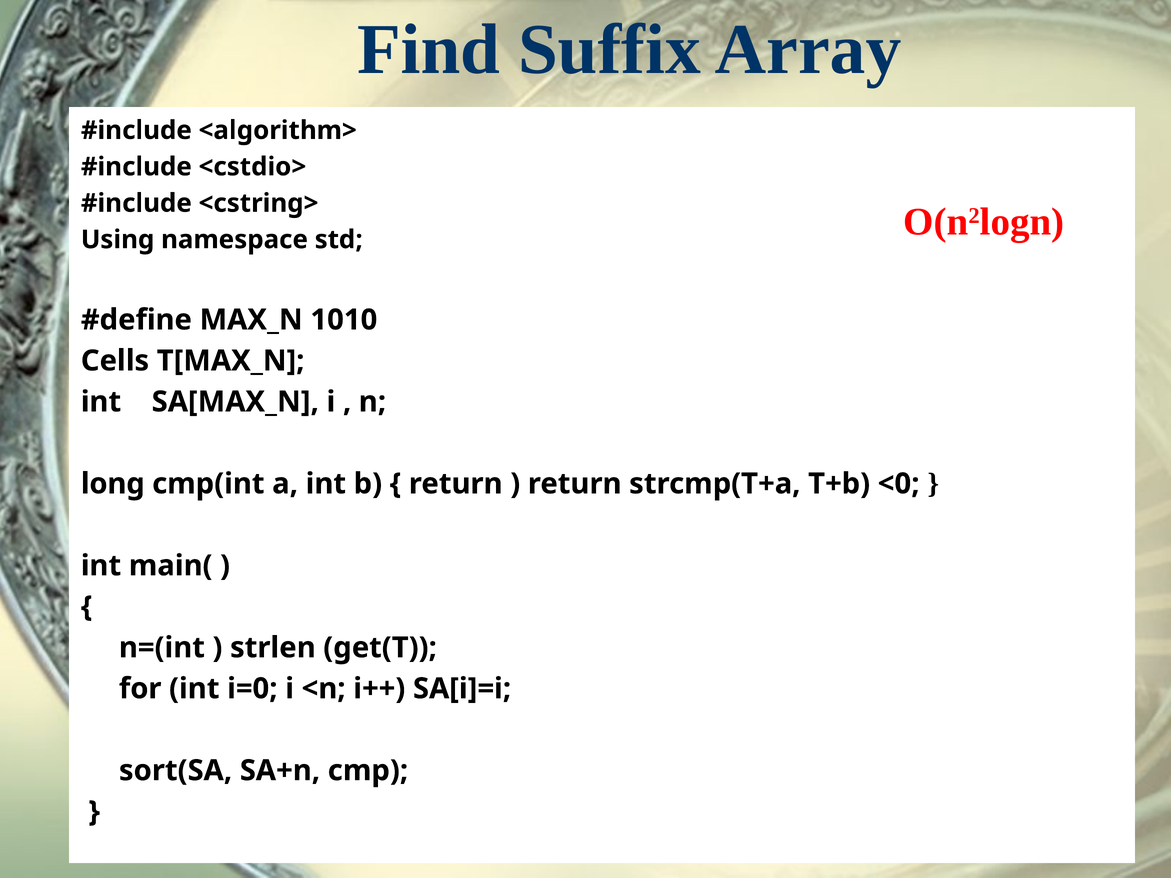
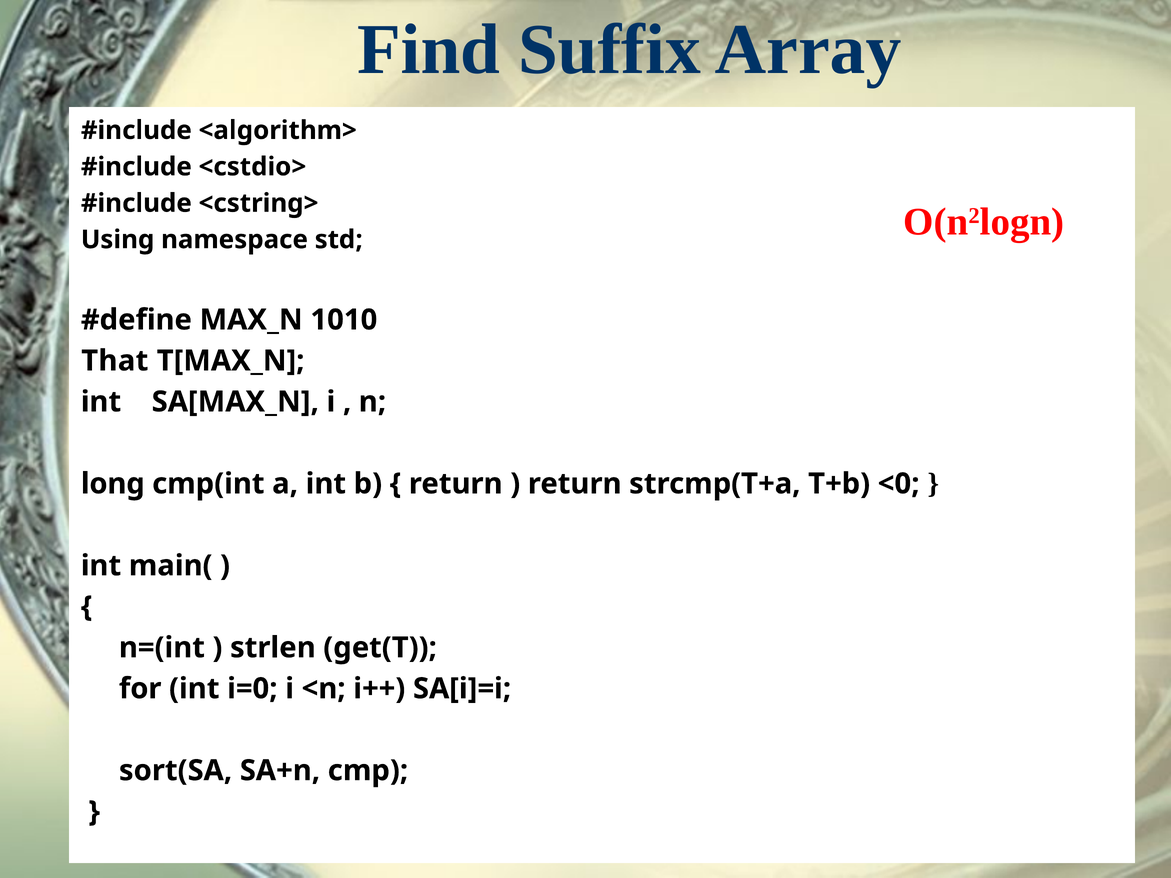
Cells: Cells -> That (115, 361)
